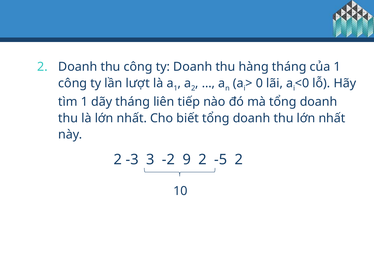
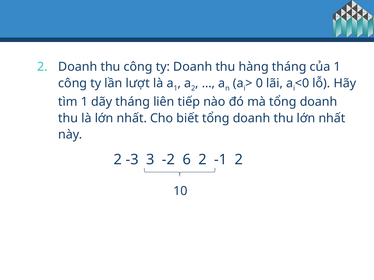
9: 9 -> 6 (187, 160)
-5: -5 -> -1 (221, 160)
